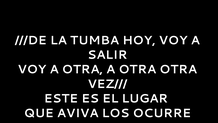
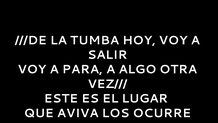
VOY A OTRA: OTRA -> PARA (82, 69)
OTRA: OTRA -> ALGO (137, 69)
